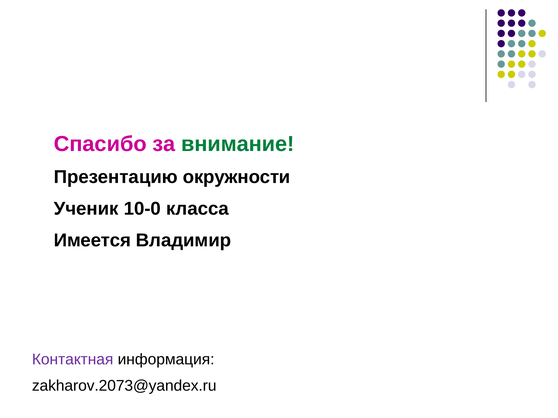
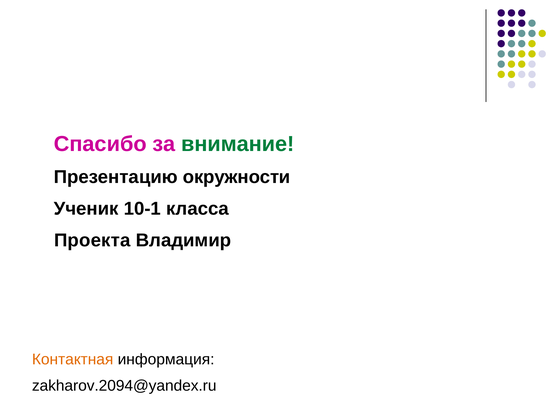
10-0: 10-0 -> 10-1 (142, 209)
Имеется: Имеется -> Проекта (92, 241)
Контактная colour: purple -> orange (73, 360)
zakharov.2073@yandex.ru: zakharov.2073@yandex.ru -> zakharov.2094@yandex.ru (124, 386)
